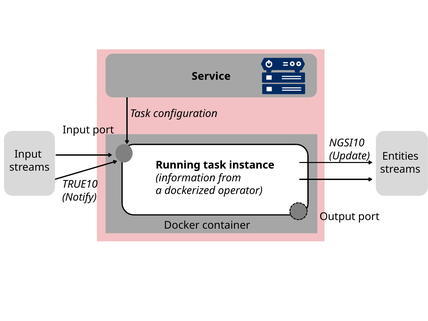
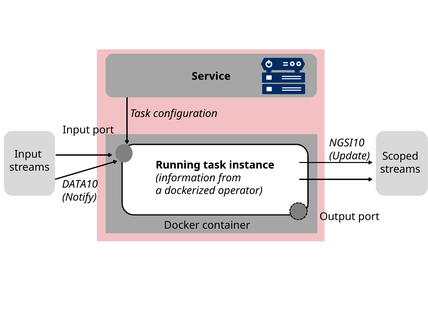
Entities: Entities -> Scoped (400, 156)
TRUE10: TRUE10 -> DATA10 (80, 184)
